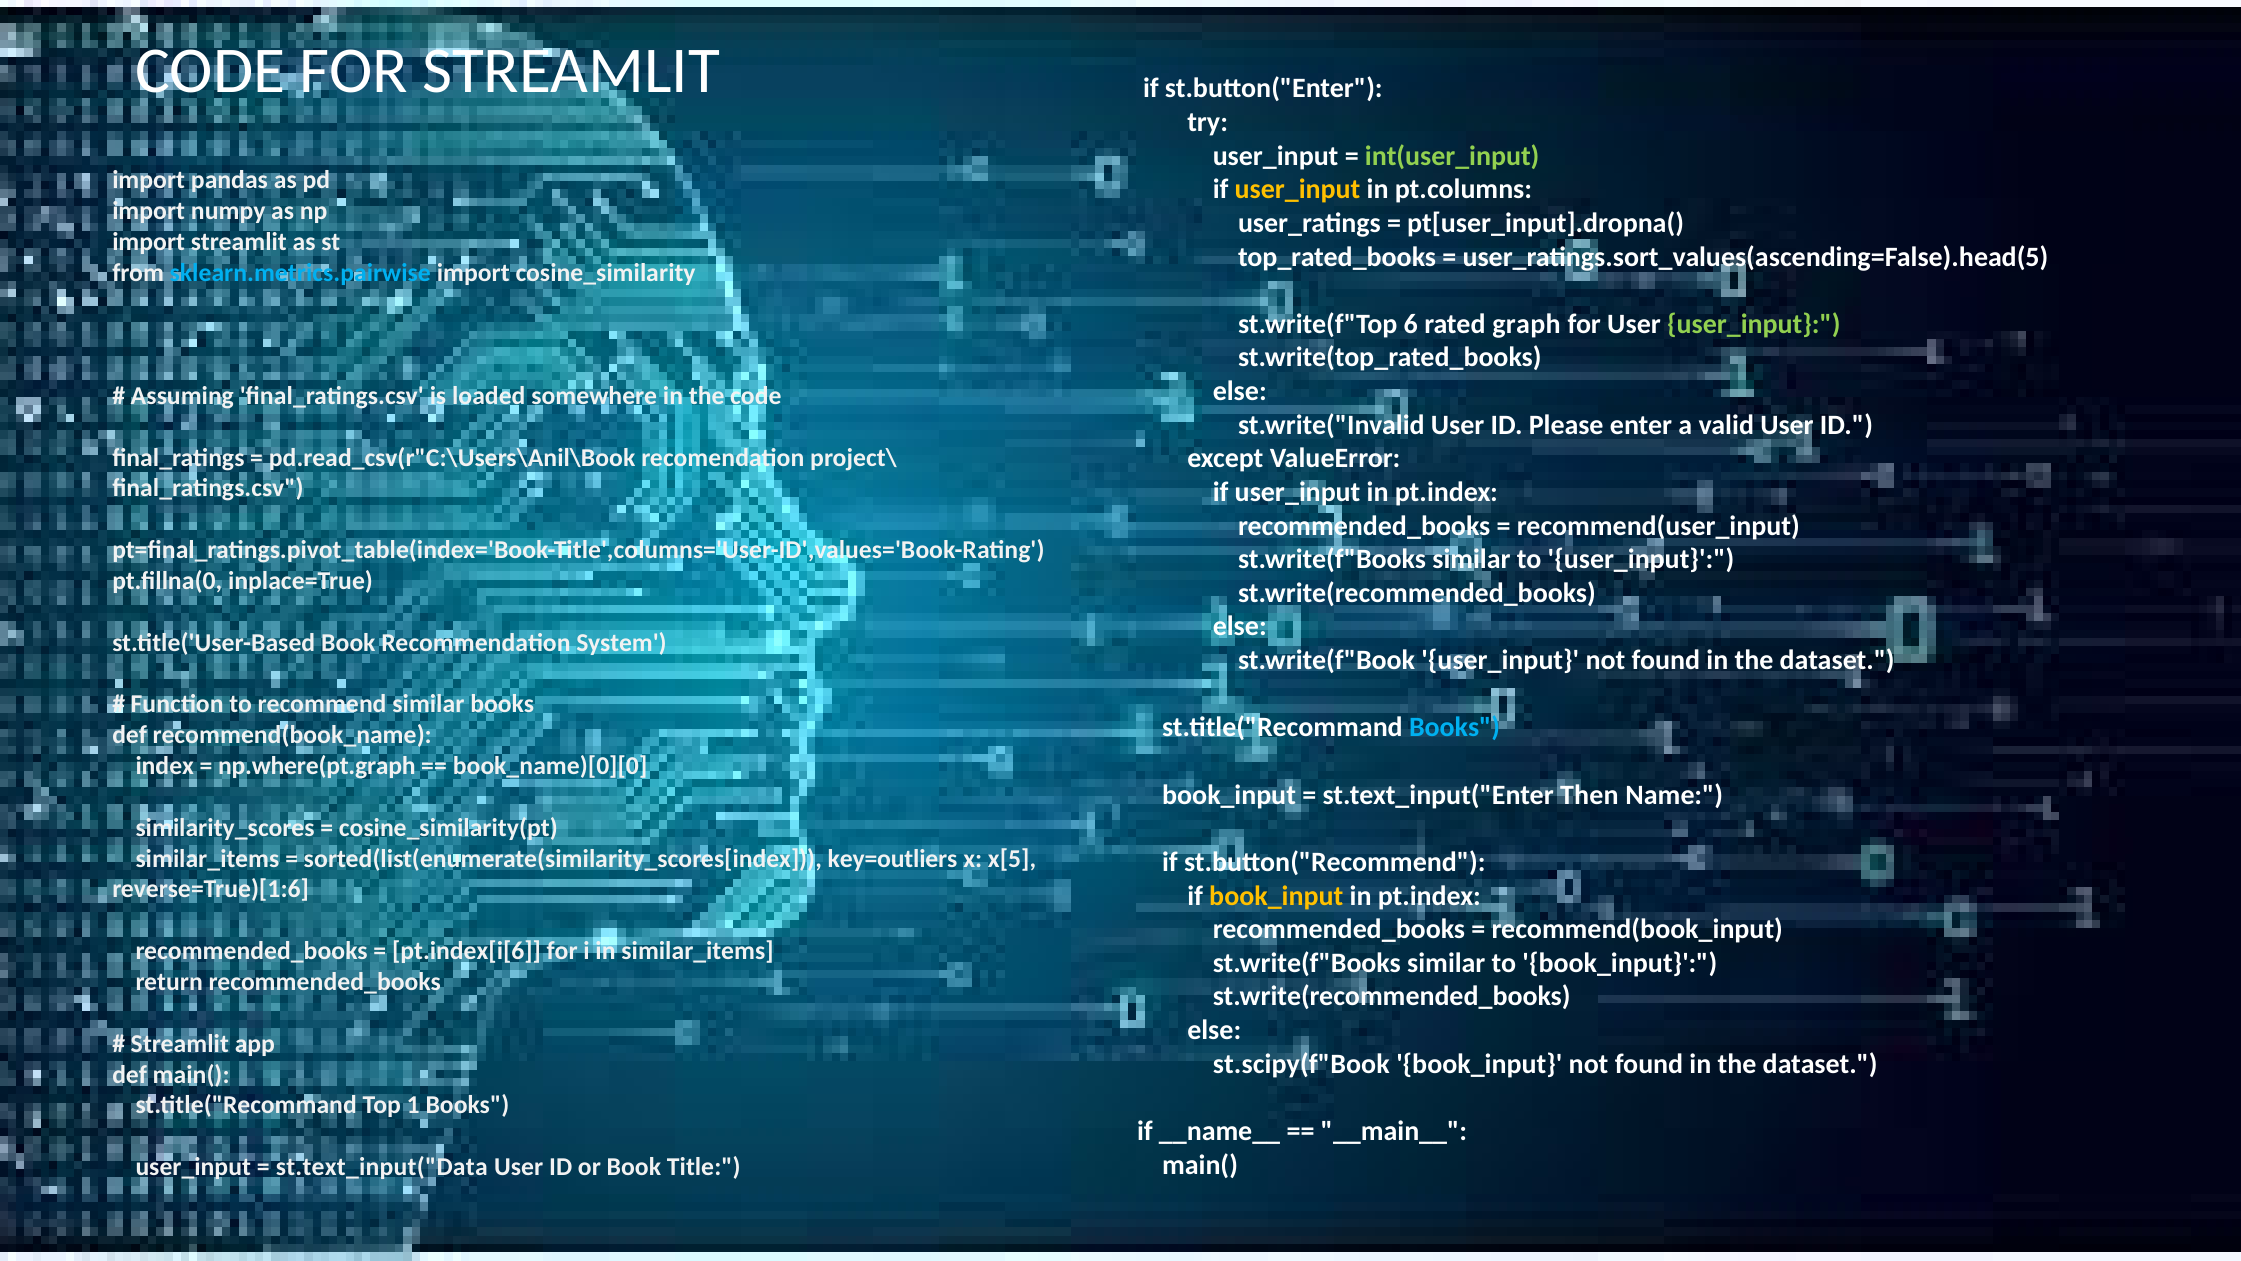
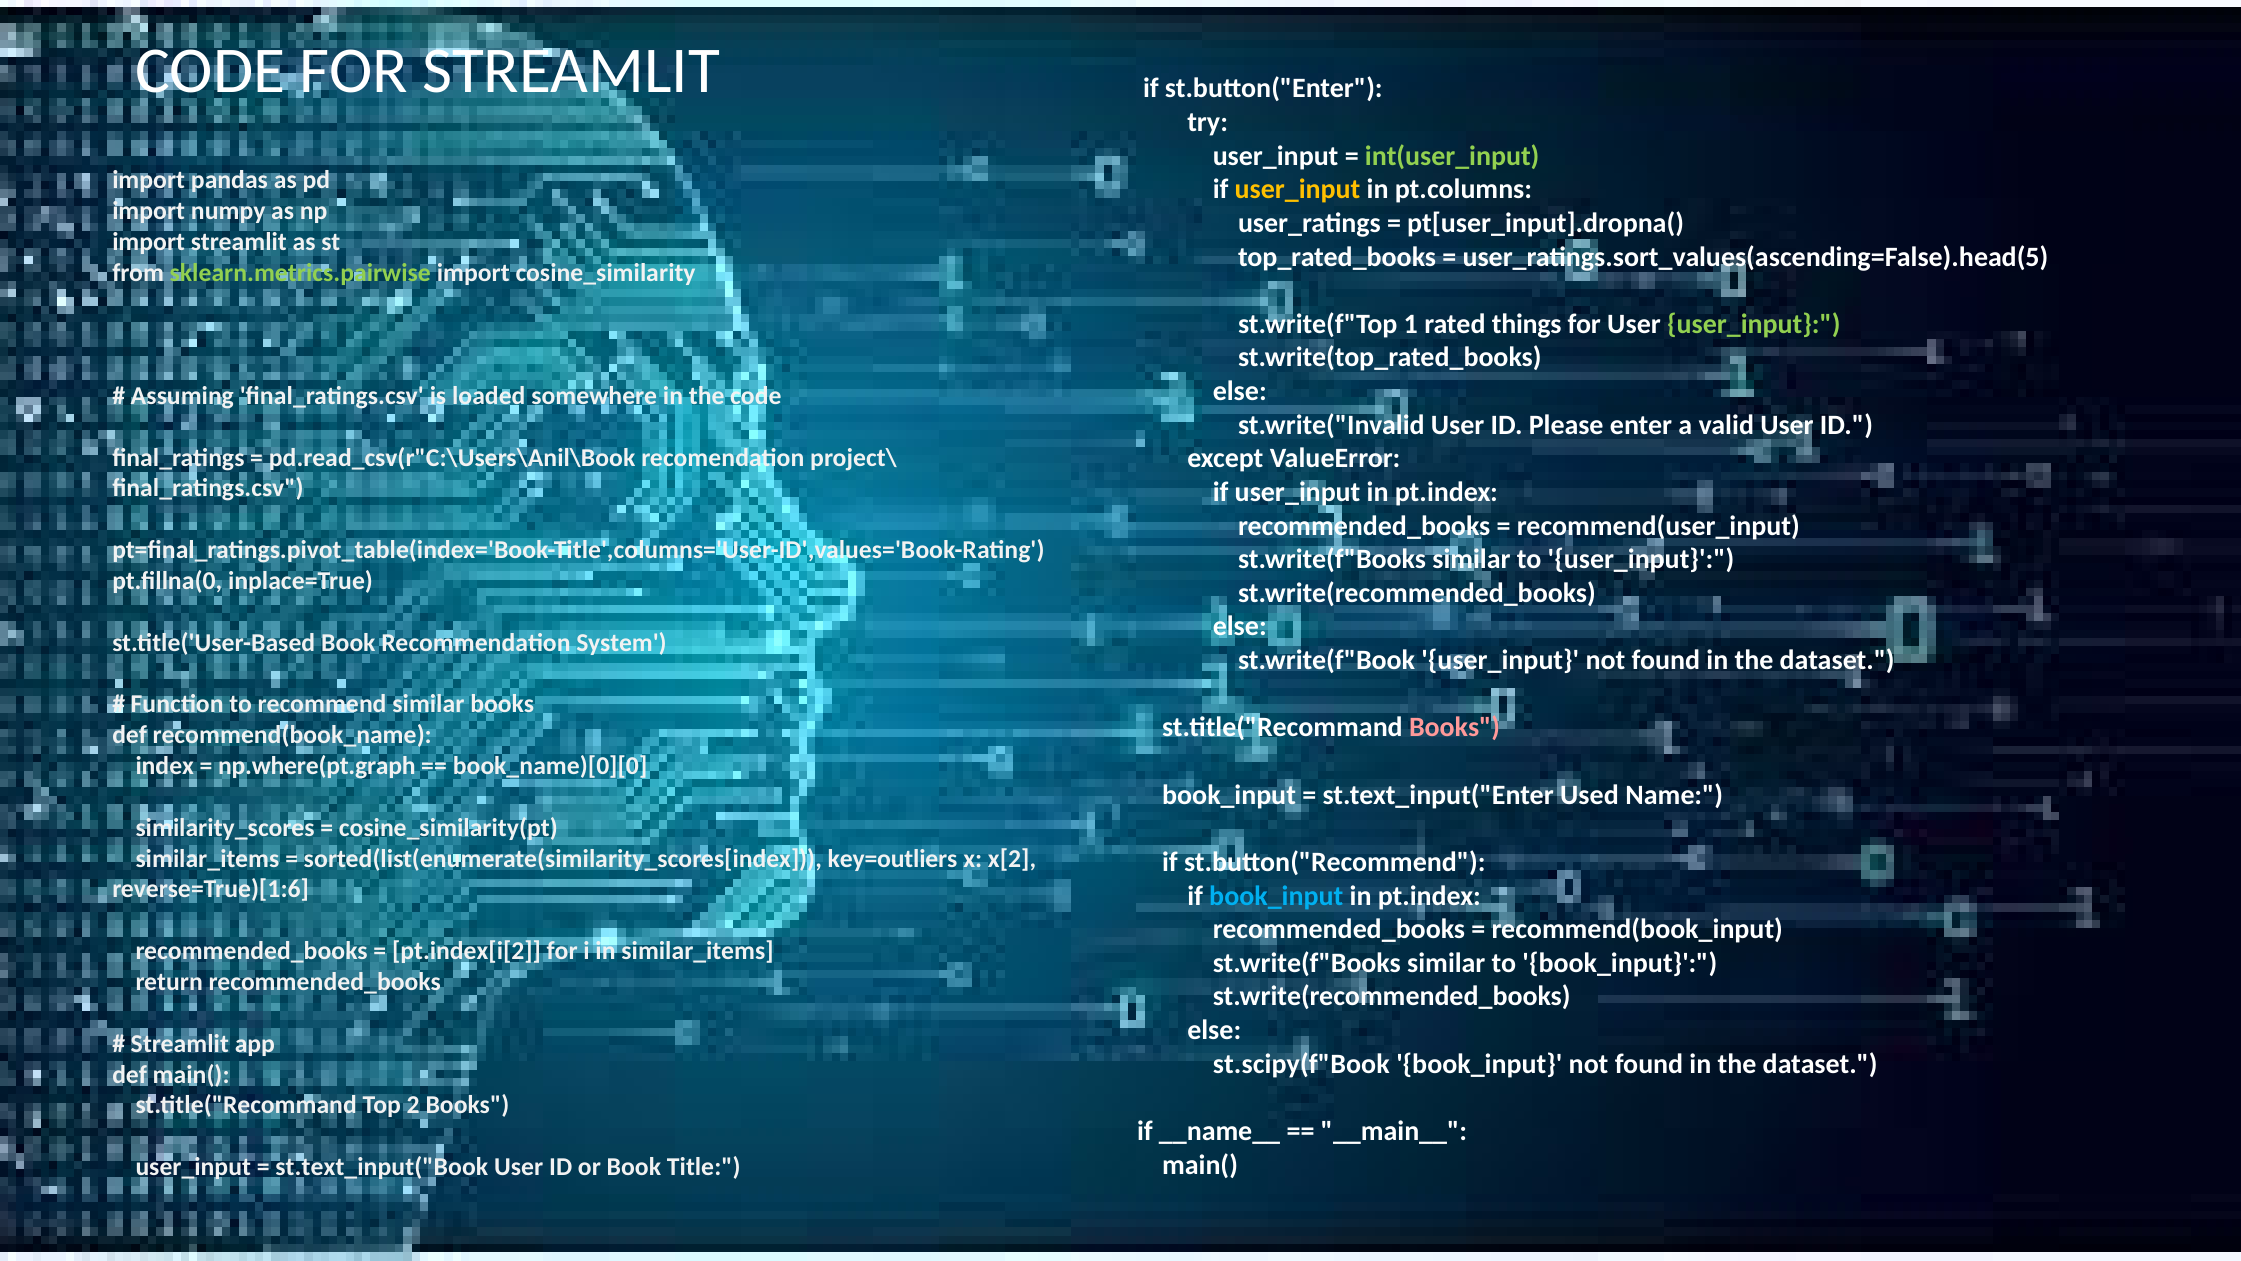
sklearn.metrics.pairwise colour: light blue -> light green (300, 272)
6: 6 -> 1 (1411, 324)
graph: graph -> things (1527, 324)
Books colour: light blue -> pink (1455, 727)
Then: Then -> Used (1589, 795)
x[5: x[5 -> x[2 (1012, 858)
book_input colour: yellow -> light blue (1276, 895)
pt.index[i[6: pt.index[i[6 -> pt.index[i[2 (467, 951)
1: 1 -> 2 (413, 1105)
st.text_input("Data: st.text_input("Data -> st.text_input("Book (382, 1167)
